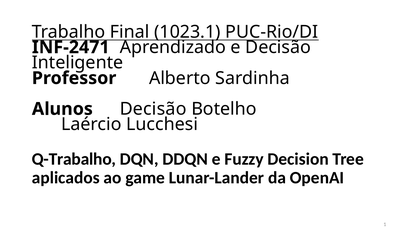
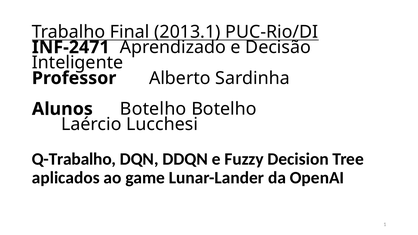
1023.1: 1023.1 -> 2013.1 (187, 32)
Alunos Decisão: Decisão -> Botelho (153, 109)
